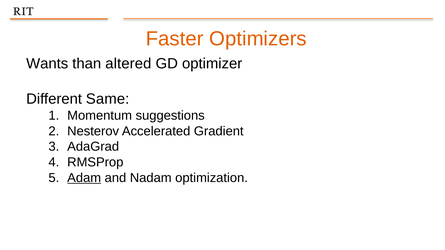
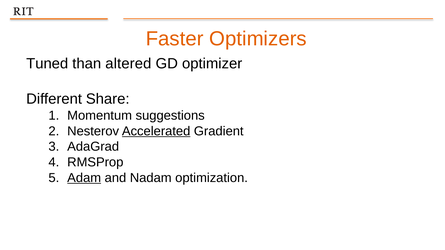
Wants: Wants -> Tuned (47, 64)
Same: Same -> Share (108, 99)
Accelerated underline: none -> present (156, 131)
